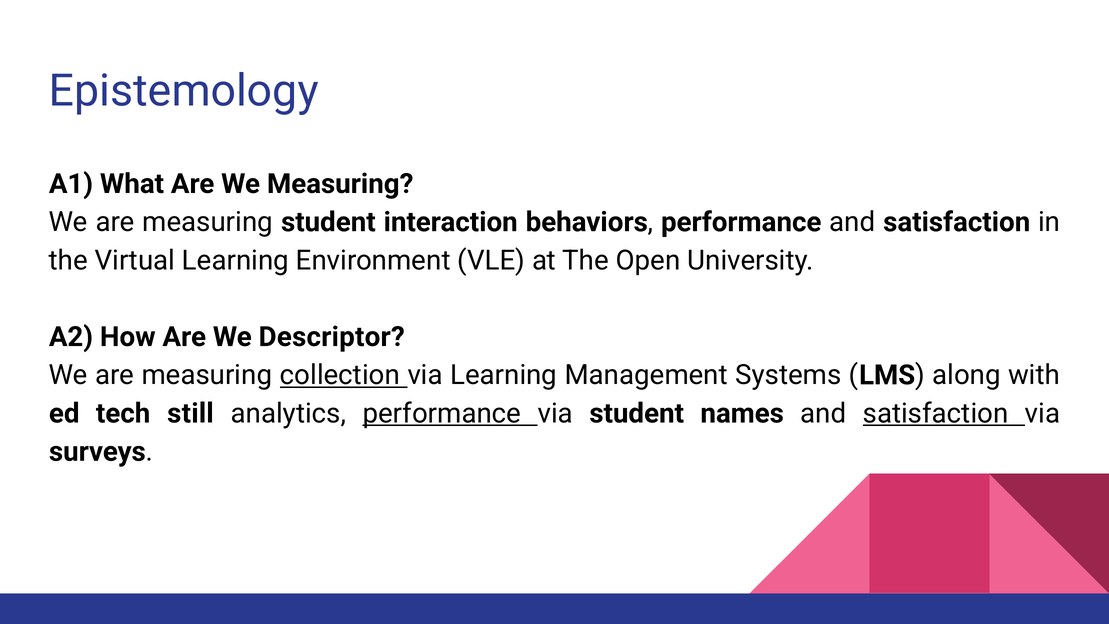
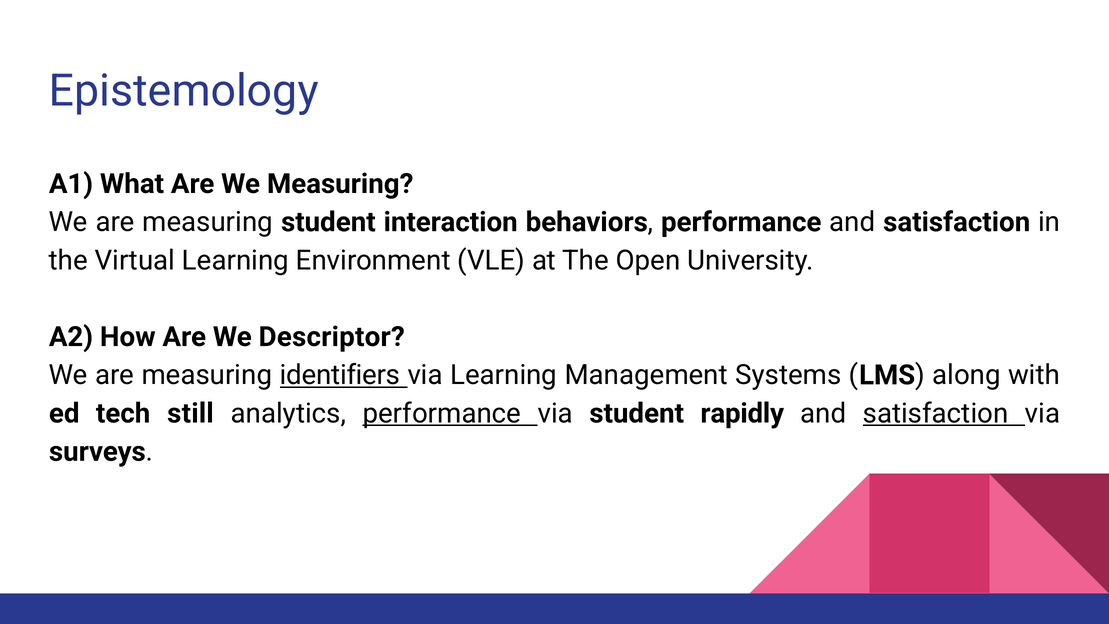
collection: collection -> identifiers (340, 375)
names: names -> rapidly (742, 413)
